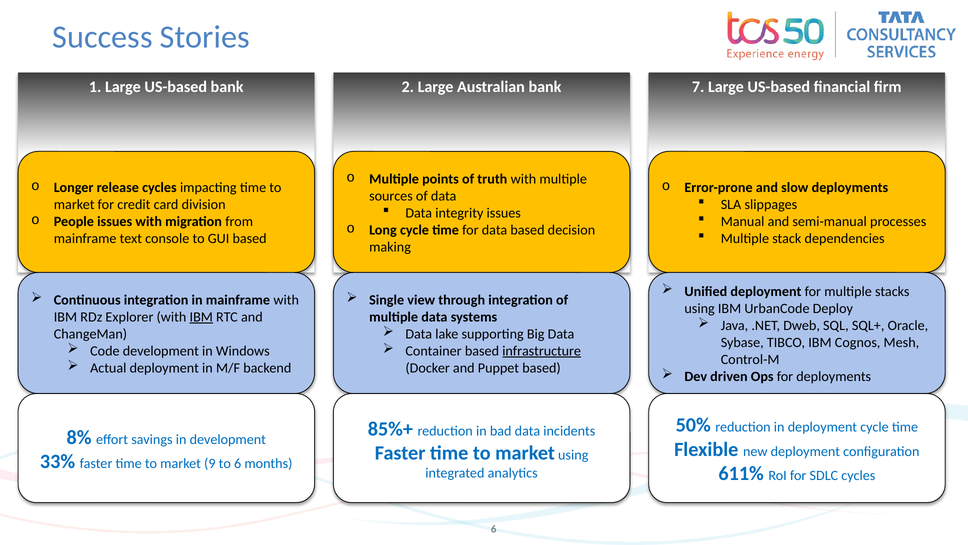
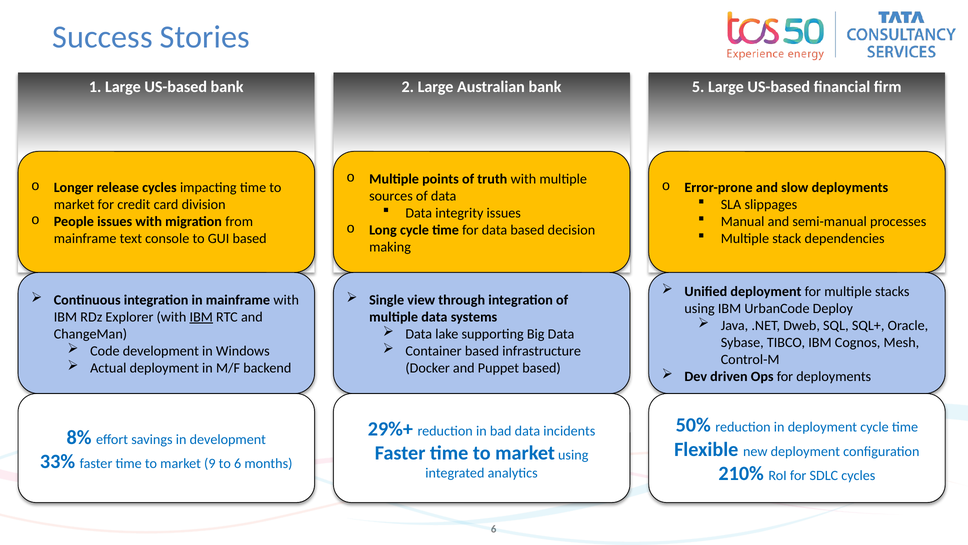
7: 7 -> 5 (698, 87)
infrastructure underline: present -> none (542, 351)
85%+: 85%+ -> 29%+ (390, 428)
611%: 611% -> 210% (741, 473)
